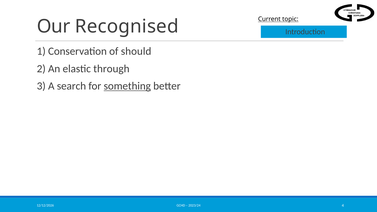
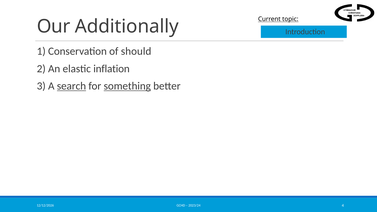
Recognised: Recognised -> Additionally (127, 26)
through: through -> inflation (112, 69)
search underline: none -> present (71, 86)
